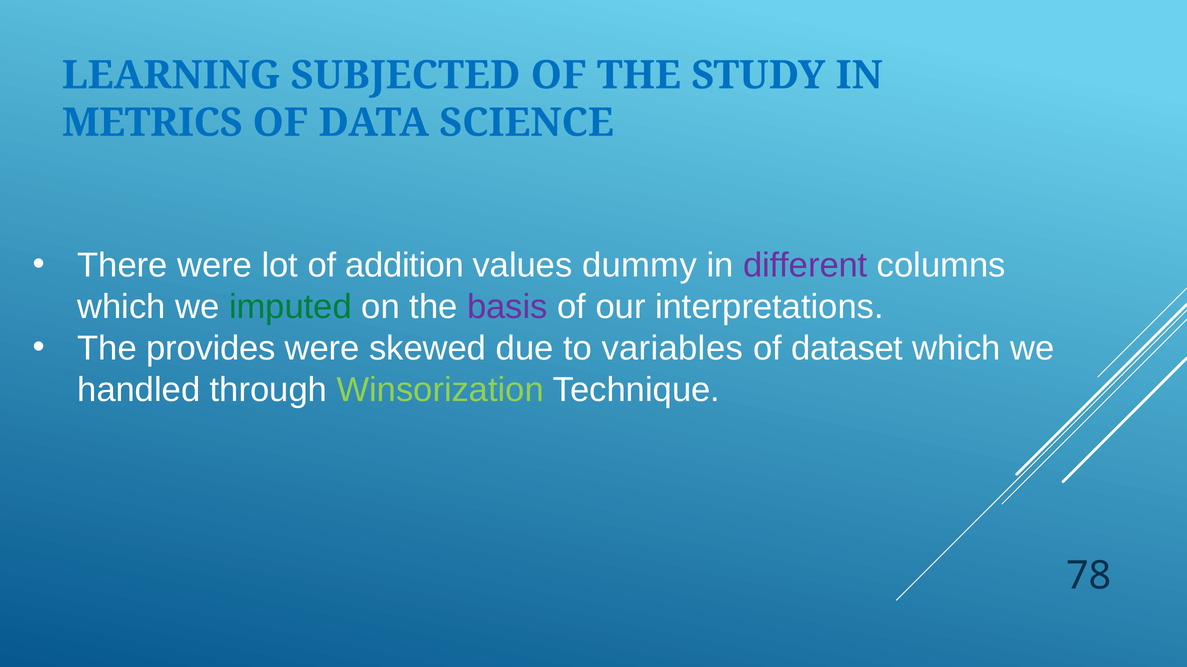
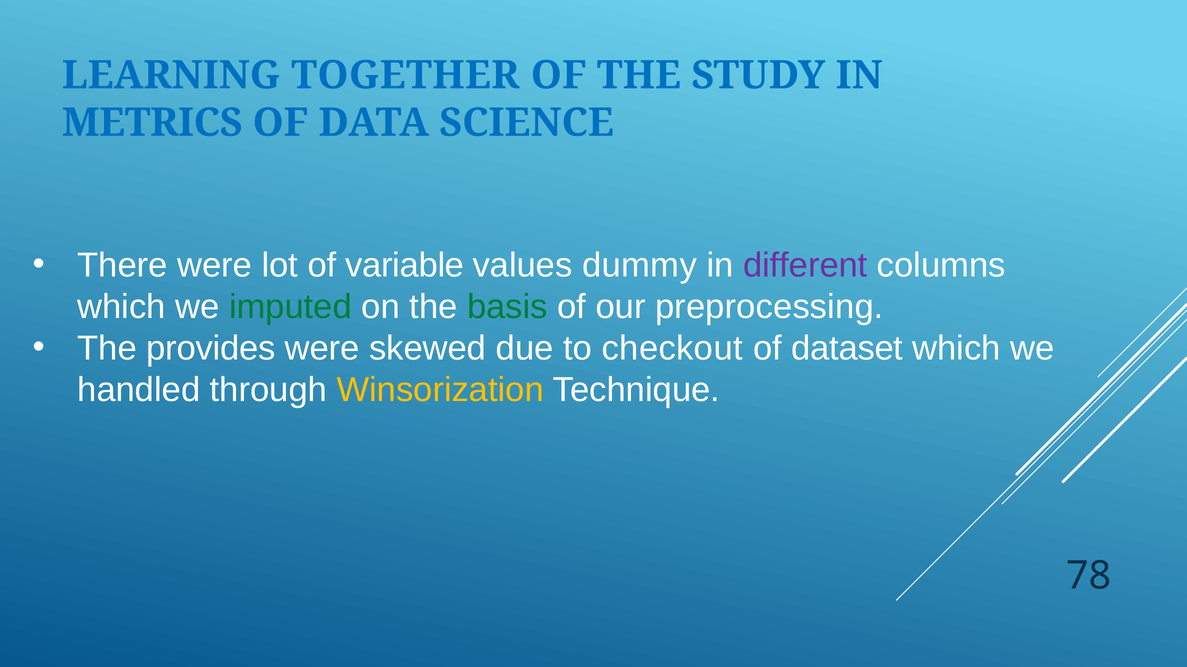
SUBJECTED: SUBJECTED -> TOGETHER (405, 75)
addition: addition -> variable (405, 266)
basis colour: purple -> green (507, 307)
interpretations: interpretations -> preprocessing (769, 307)
variables: variables -> checkout (672, 349)
Winsorization colour: light green -> yellow (440, 390)
